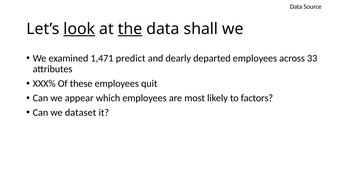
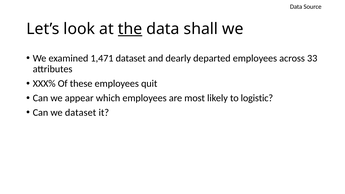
look underline: present -> none (79, 29)
1,471 predict: predict -> dataset (131, 58)
factors: factors -> logistic (257, 98)
